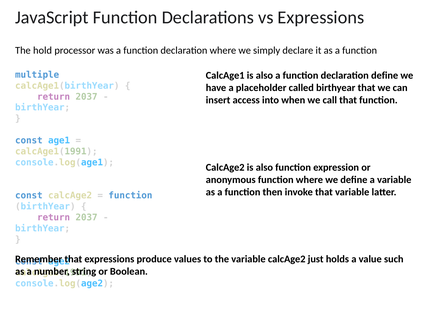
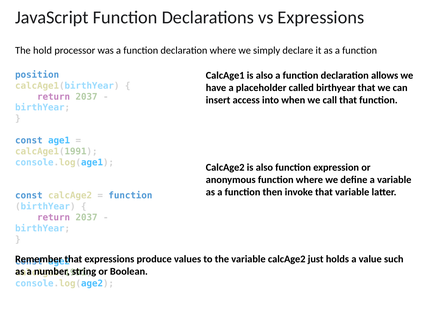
multiple: multiple -> position (37, 75)
declaration define: define -> allows (385, 75)
